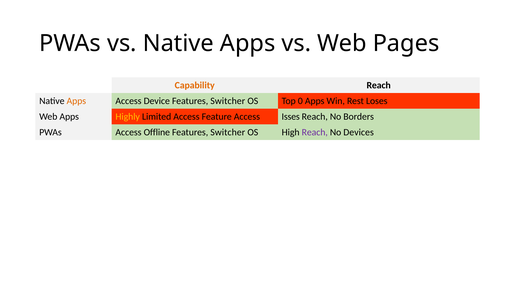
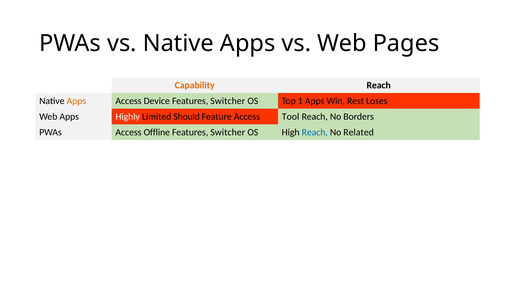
0: 0 -> 1 (300, 101)
Highly colour: yellow -> white (128, 116)
Limited Access: Access -> Should (187, 116)
Isses: Isses -> Tool (291, 116)
Reach colour: purple -> blue (315, 132)
Devices: Devices -> Related (359, 132)
